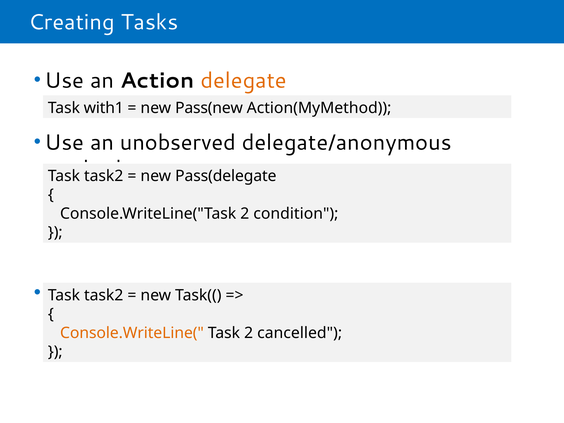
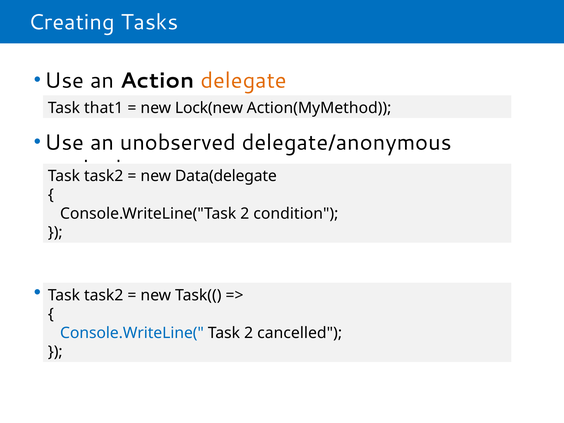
with1: with1 -> that1 (104, 108)
Pass(new: Pass(new -> Lock(new (209, 108)
Pass(delegate: Pass(delegate -> Data(delegate (226, 176)
Console.WriteLine( colour: orange -> blue (132, 333)
